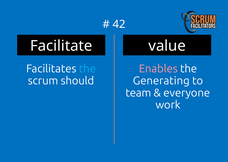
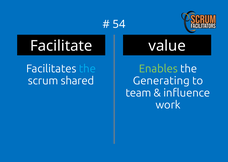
42: 42 -> 54 (119, 24)
Enables colour: pink -> light green (158, 69)
should: should -> shared (77, 81)
everyone: everyone -> influence (187, 93)
